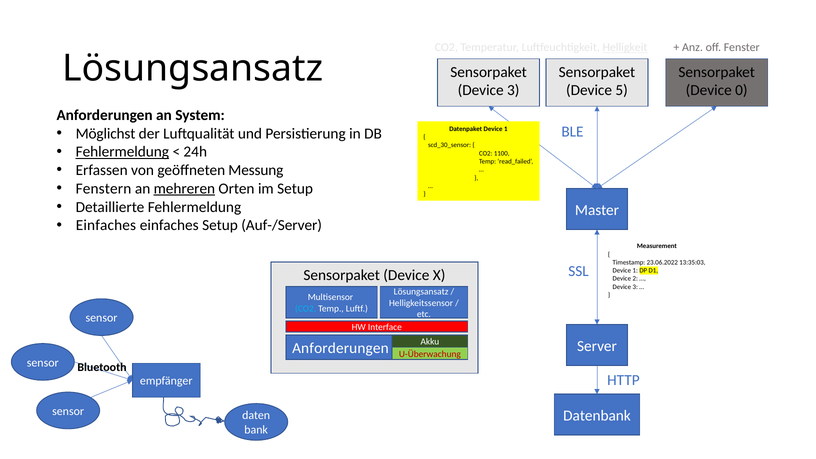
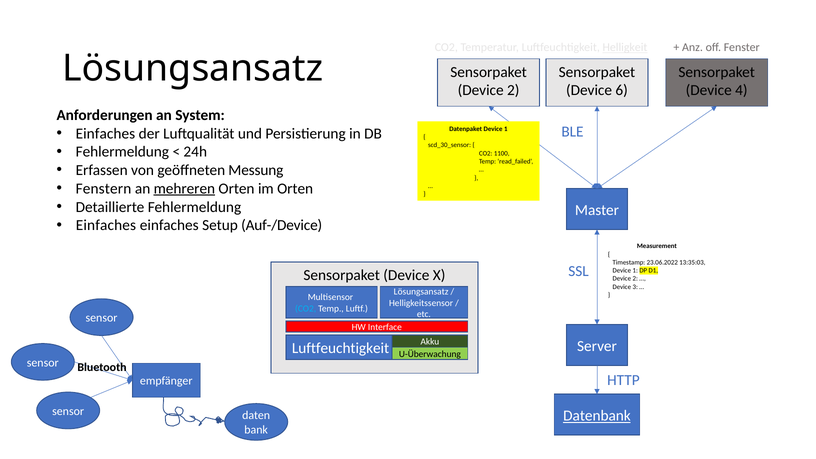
3: 3 -> 2 (513, 90)
5: 5 -> 6 (622, 90)
0: 0 -> 4 (741, 90)
Möglichst: Möglichst -> Einfaches (105, 134)
Fehlermeldung underline: present -> none (122, 152)
im Setup: Setup -> Orten (295, 189)
Auf-/Server: Auf-/Server -> Auf-/Device (282, 225)
Anforderungen: Anforderungen -> Luftfeuchtigkeit (341, 348)
U-Überwachung colour: red -> black (430, 354)
Datenbank underline: none -> present (597, 416)
